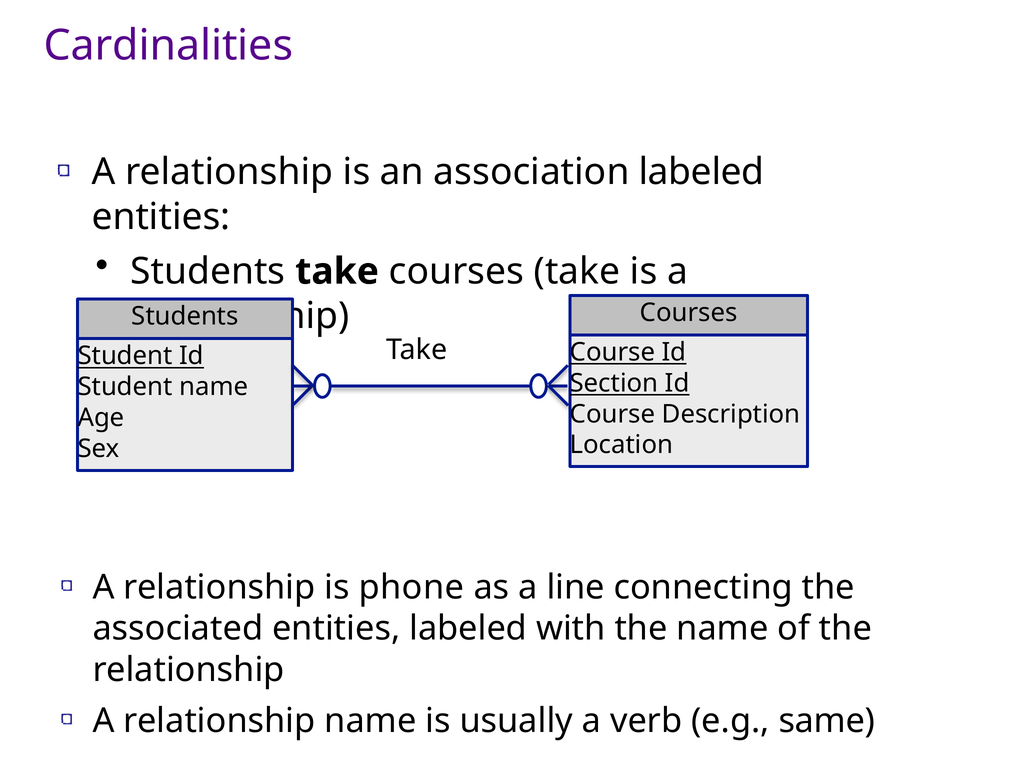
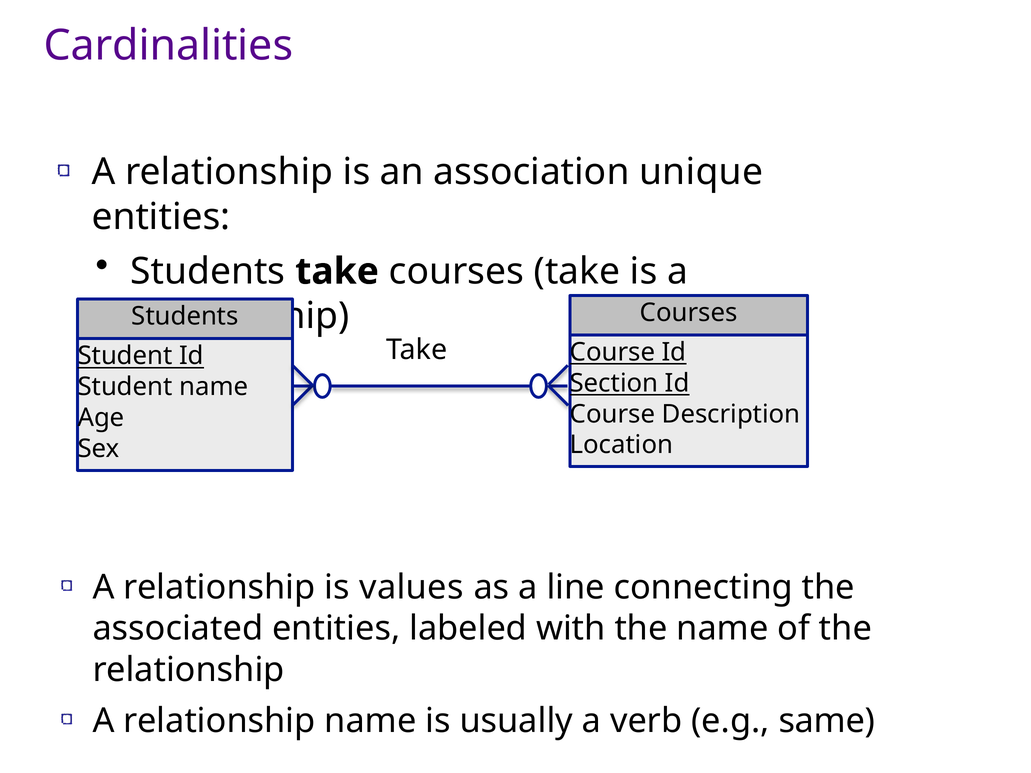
association labeled: labeled -> unique (701, 172)
phone: phone -> values (411, 587)
